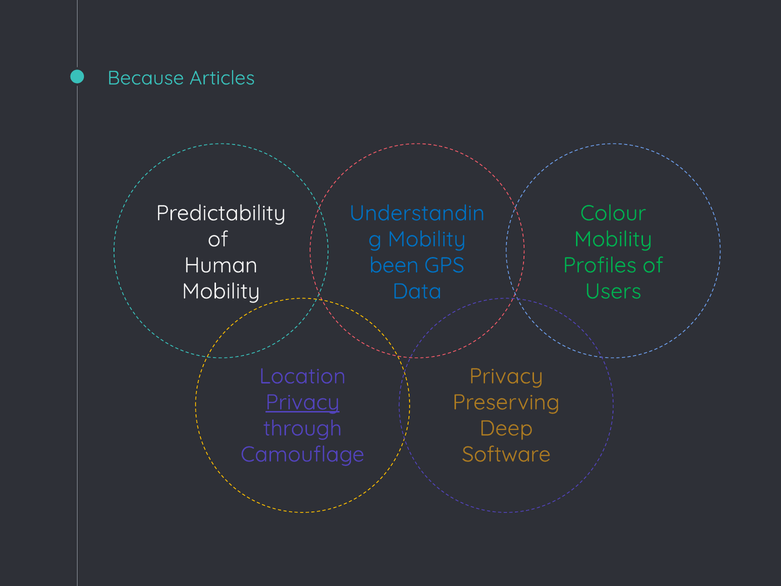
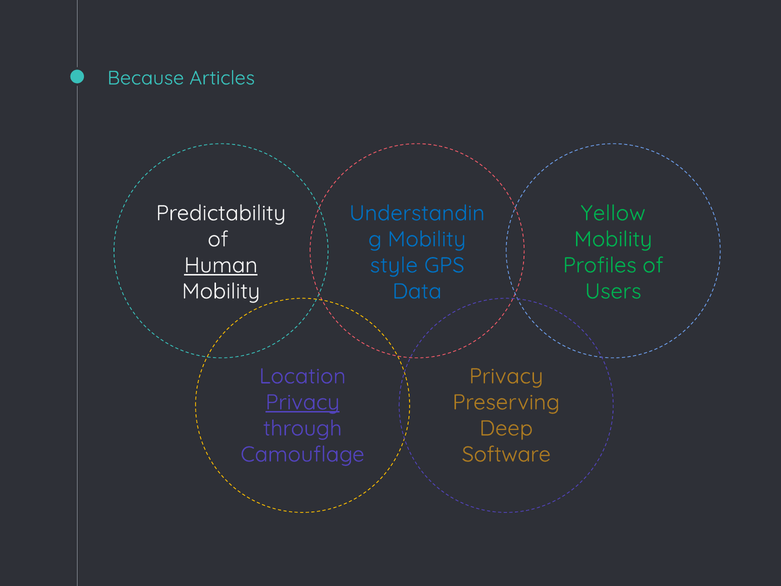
Colour: Colour -> Yellow (613, 213)
Human underline: none -> present (221, 265)
been: been -> style (394, 265)
